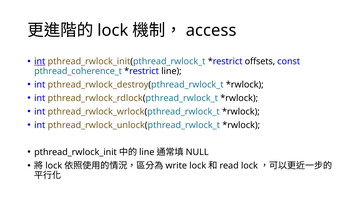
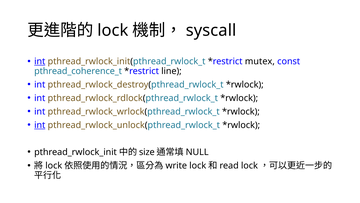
access: access -> syscall (211, 30)
offsets: offsets -> mutex (260, 61)
int underline: none -> present (40, 125)
line: line -> size (147, 152)
